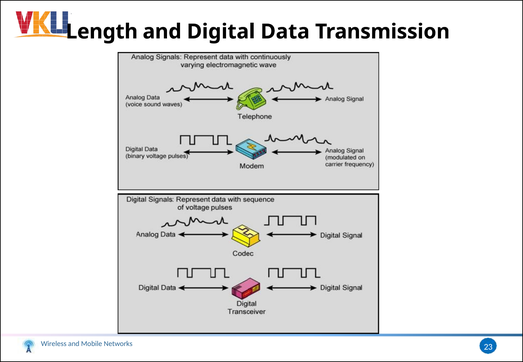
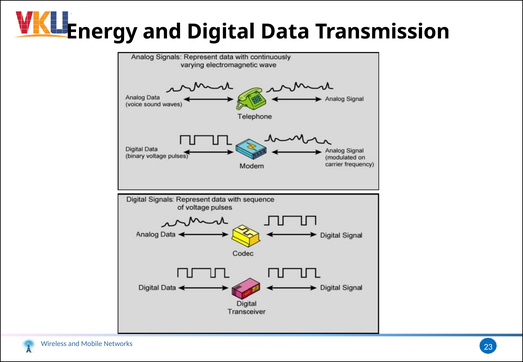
Length: Length -> Energy (102, 32)
